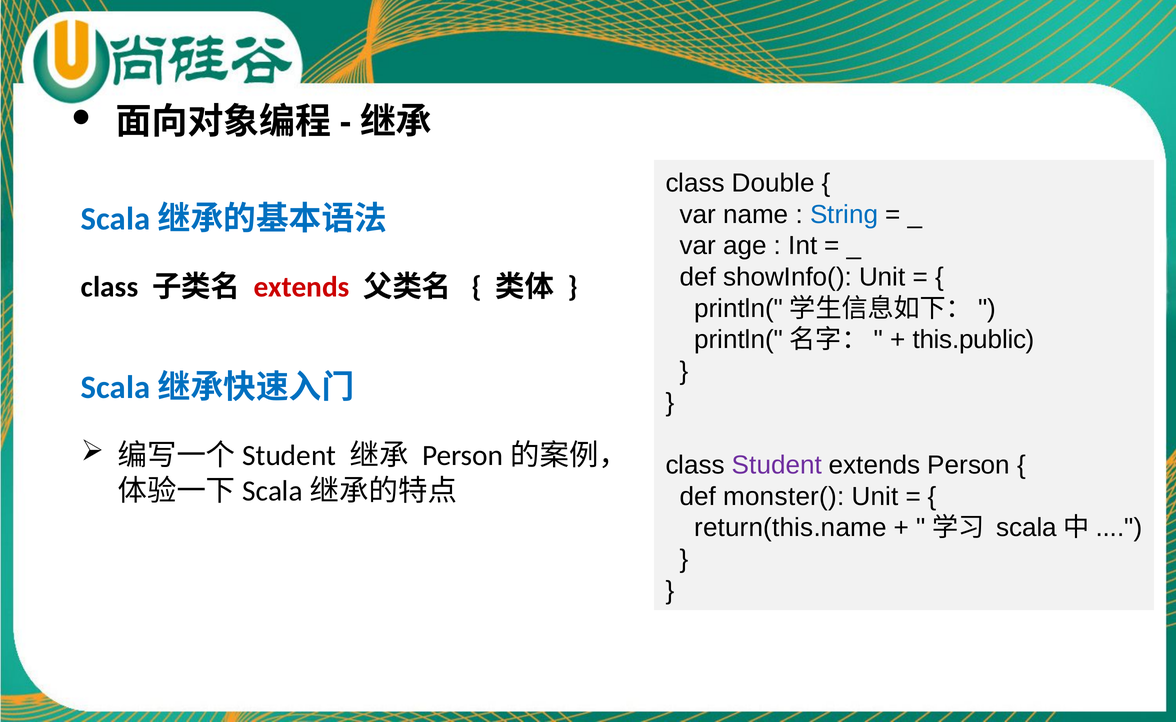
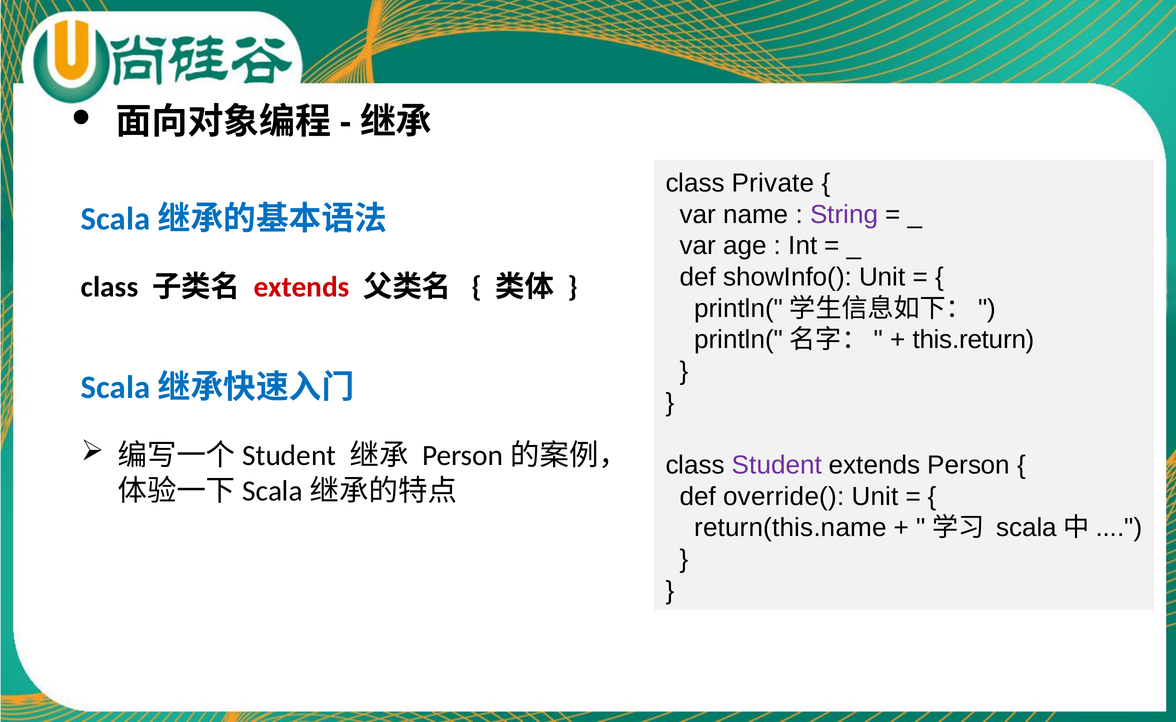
Double: Double -> Private (773, 183)
String colour: blue -> purple (844, 215)
this.public: this.public -> this.return (974, 340)
monster(: monster( -> override( (784, 497)
